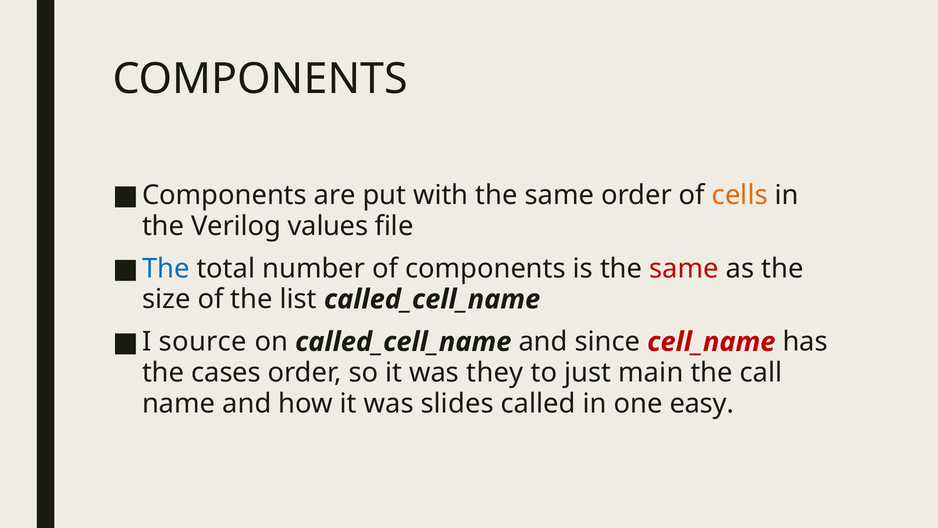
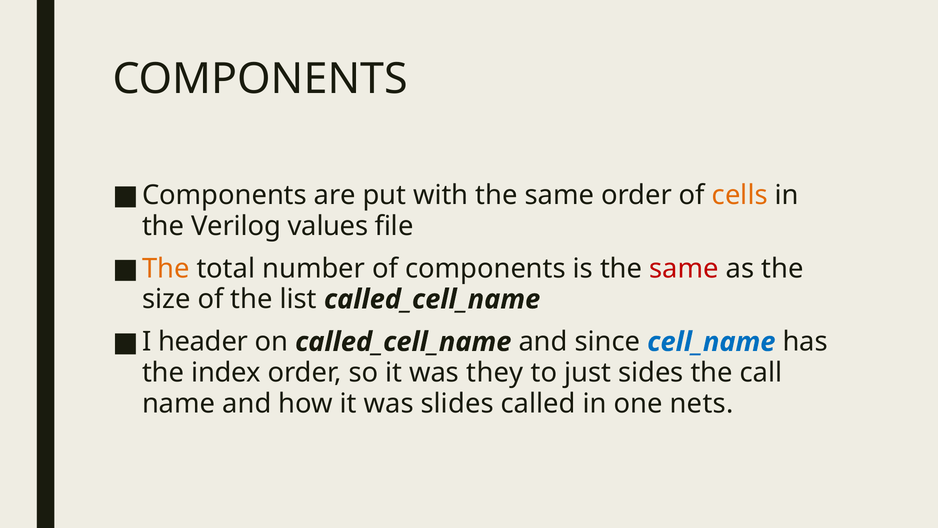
The colour: blue -> orange (166, 268)
source: source -> header (203, 342)
cell_name colour: red -> blue (711, 342)
cases: cases -> index (226, 372)
main: main -> sides (651, 372)
easy: easy -> nets (701, 403)
